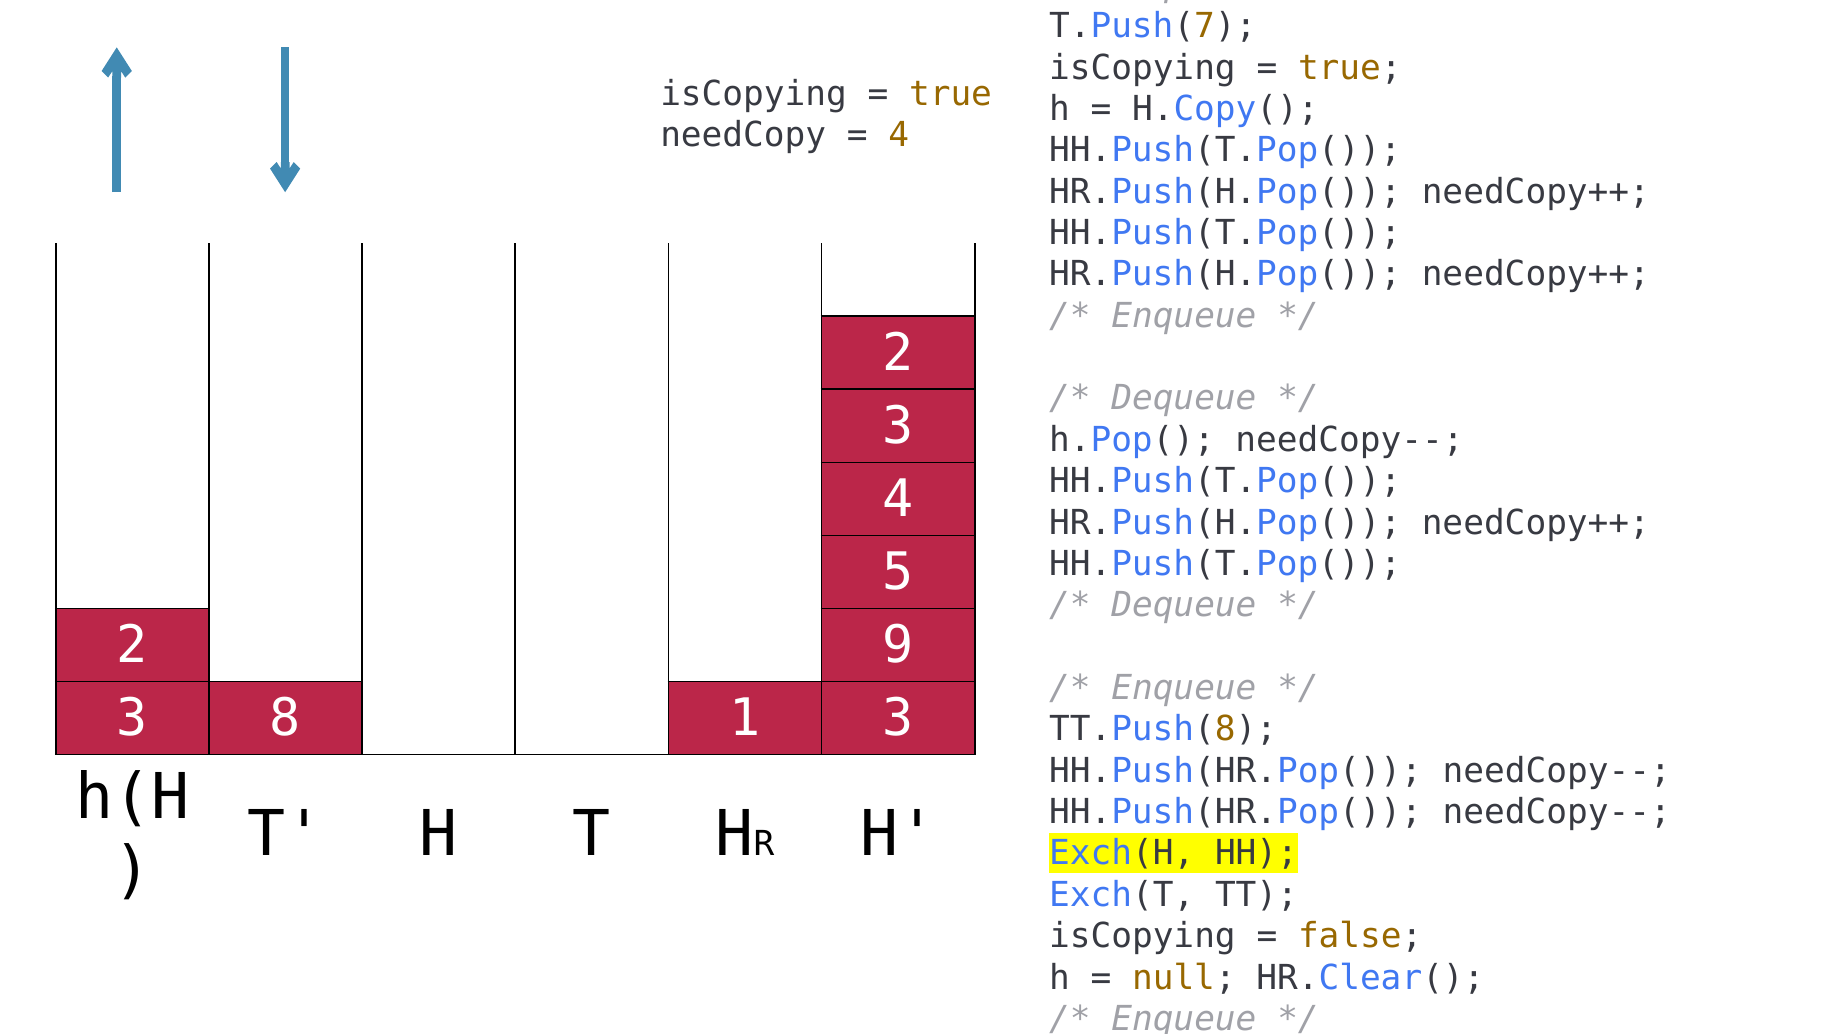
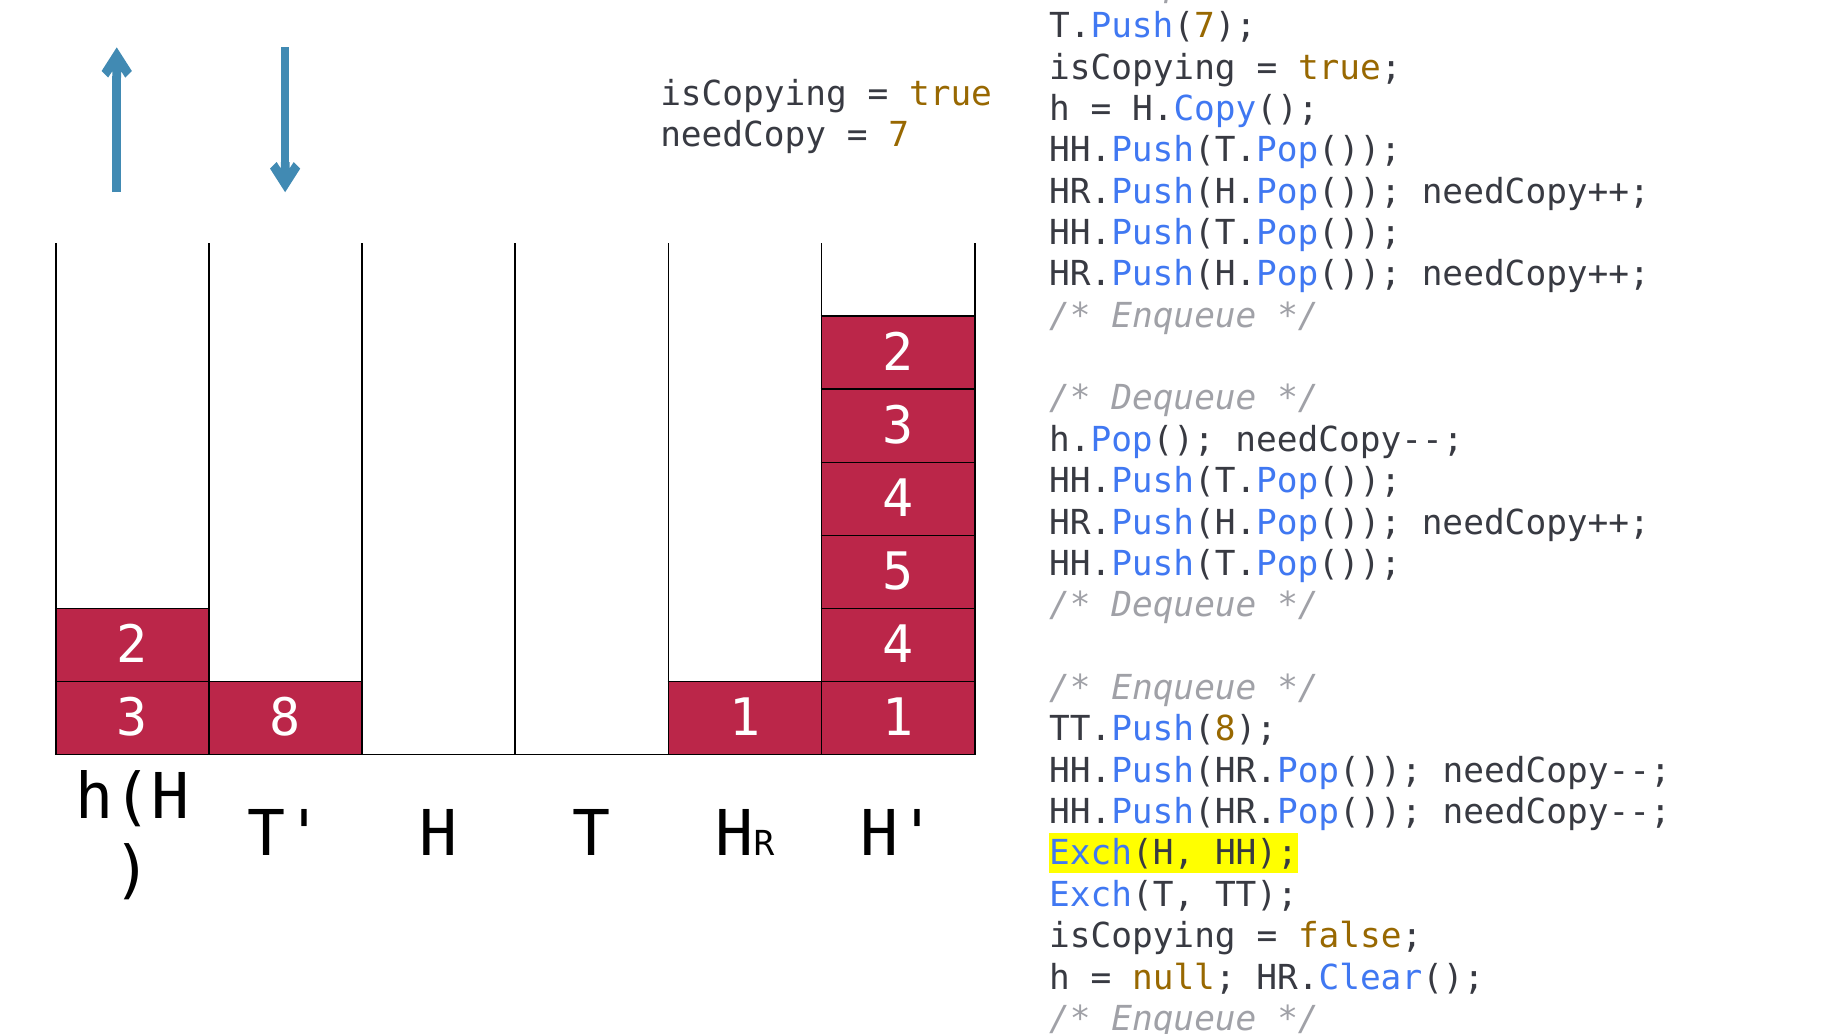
4: 4 -> 7 (899, 135)
2 9: 9 -> 4 (898, 646)
1 3: 3 -> 1 (898, 719)
